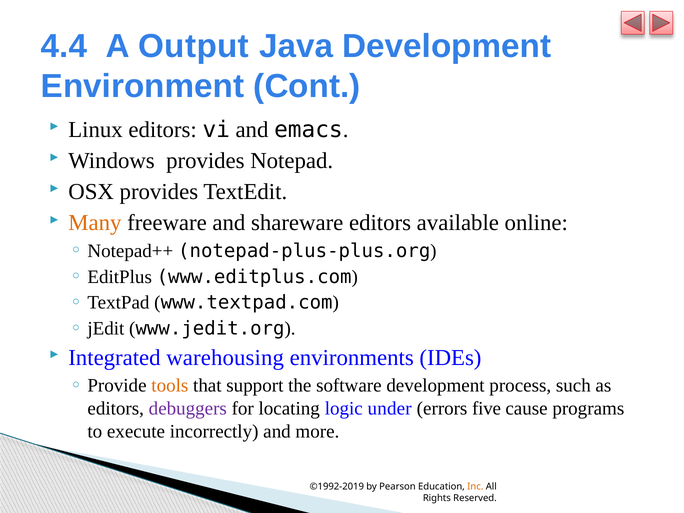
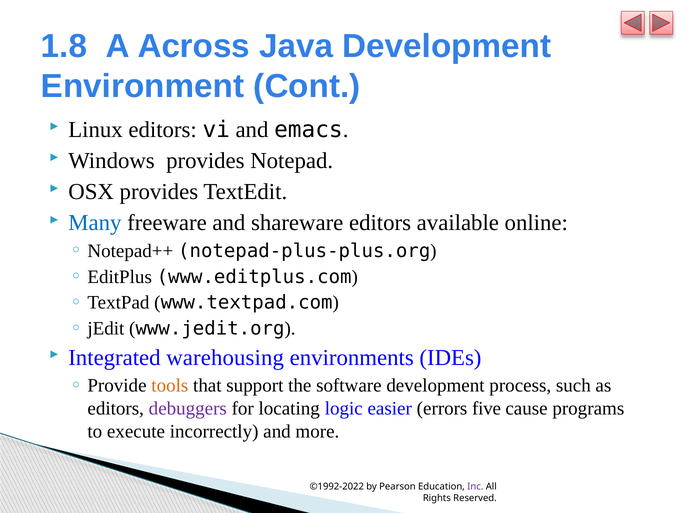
4.4: 4.4 -> 1.8 (64, 46)
Output: Output -> Across (194, 46)
Many colour: orange -> blue (95, 223)
under: under -> easier (390, 408)
©1992-2019: ©1992-2019 -> ©1992-2022 (337, 487)
Inc colour: orange -> purple (475, 487)
